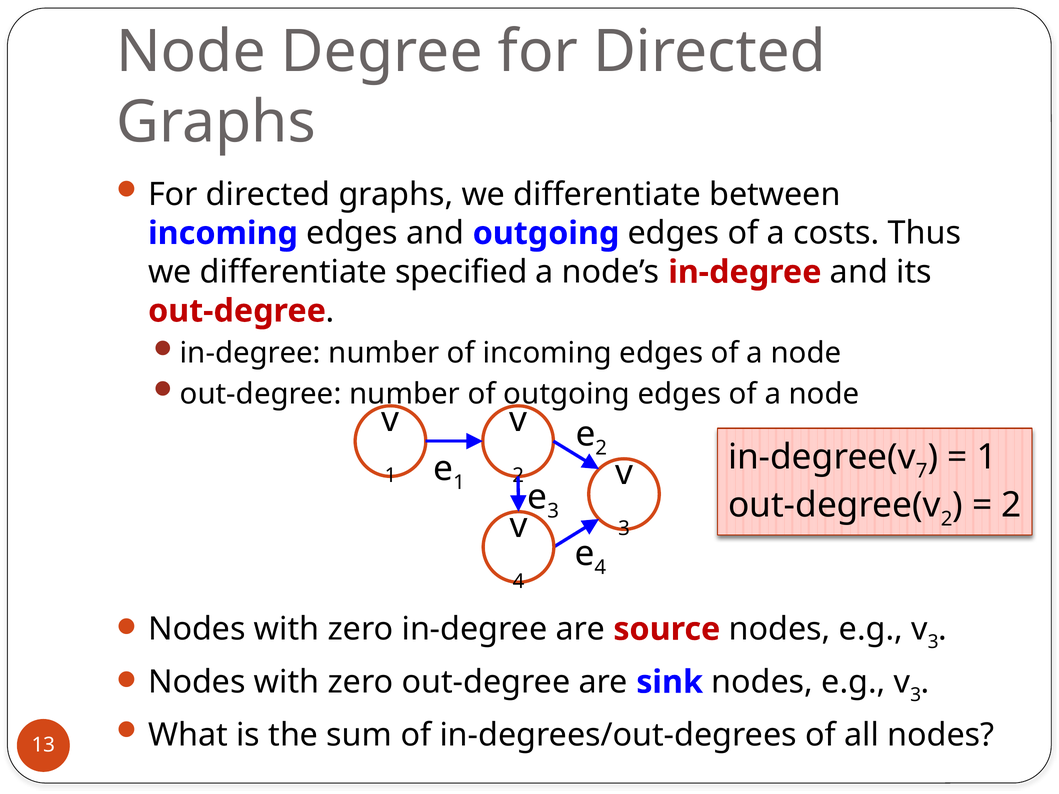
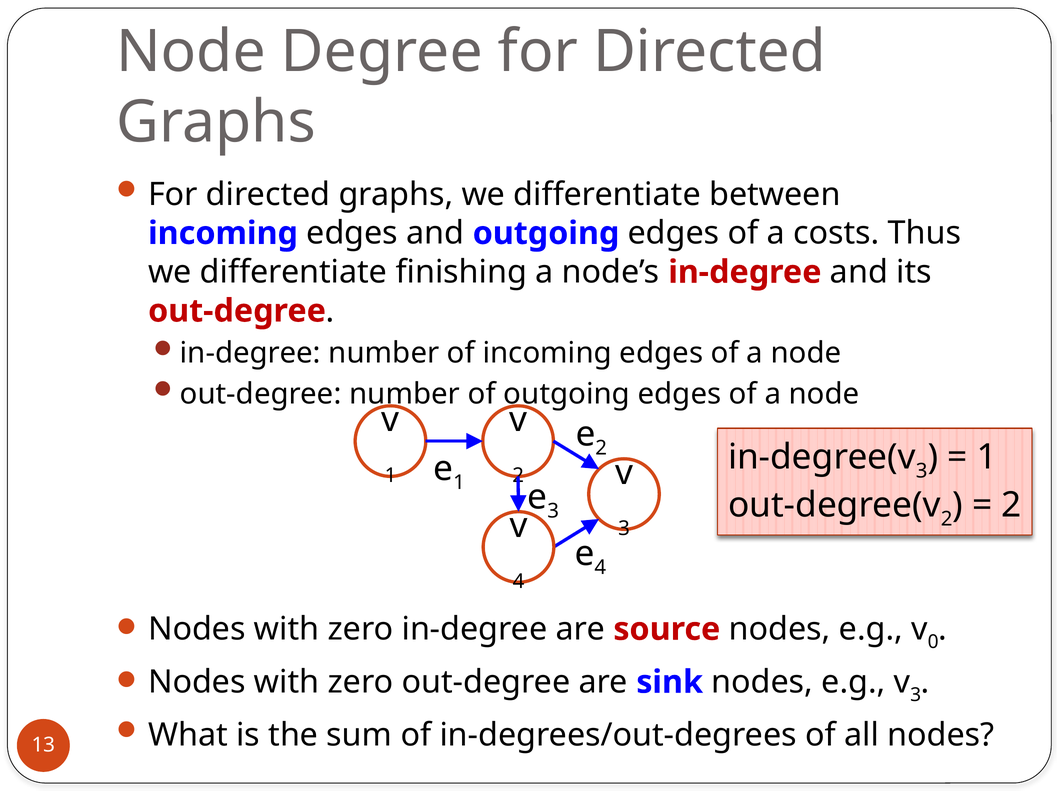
specified: specified -> finishing (461, 272)
7: 7 -> 3 (922, 471)
3: 3 -> 0 (933, 642)
